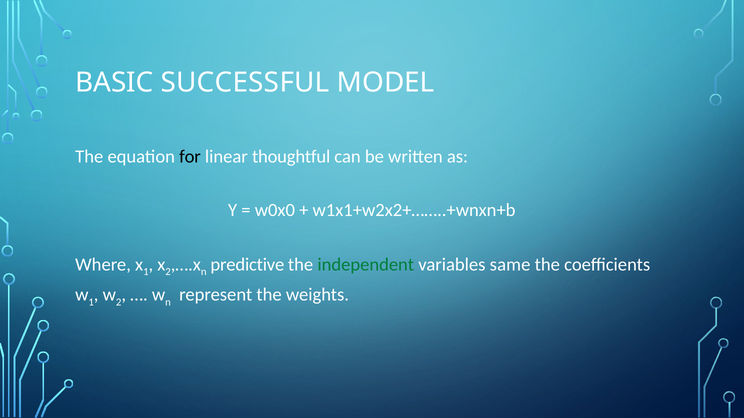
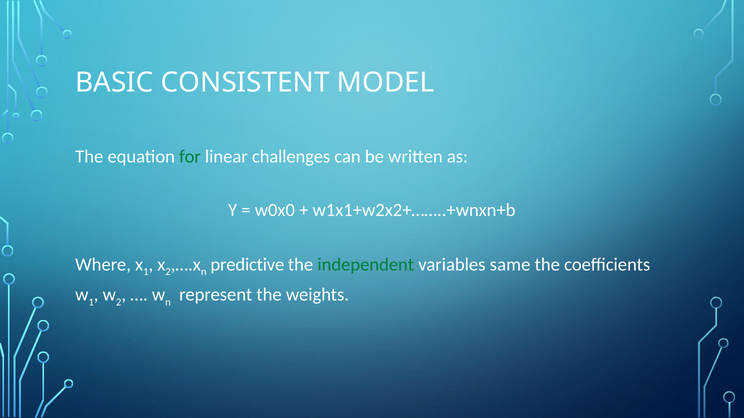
SUCCESSFUL: SUCCESSFUL -> CONSISTENT (245, 83)
for colour: black -> green (190, 157)
thoughtful: thoughtful -> challenges (291, 157)
